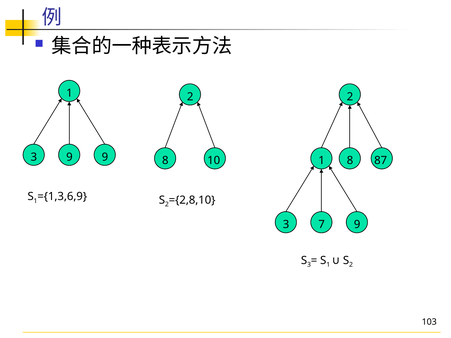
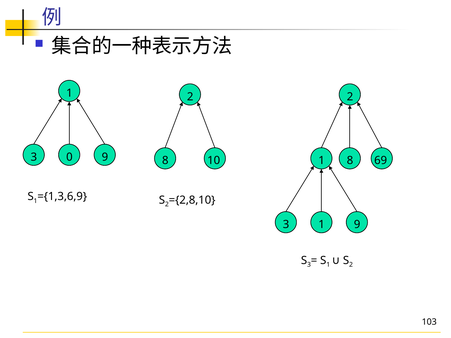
3 9: 9 -> 0 (69, 157)
87: 87 -> 69 (381, 161)
3 7: 7 -> 1 (322, 225)
